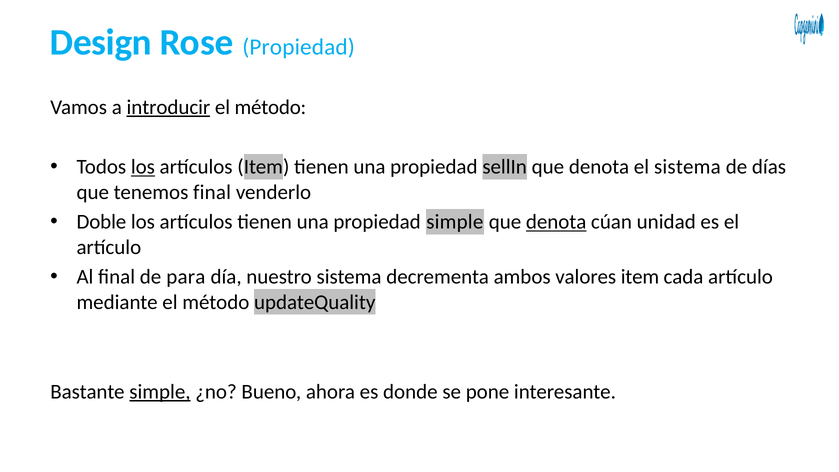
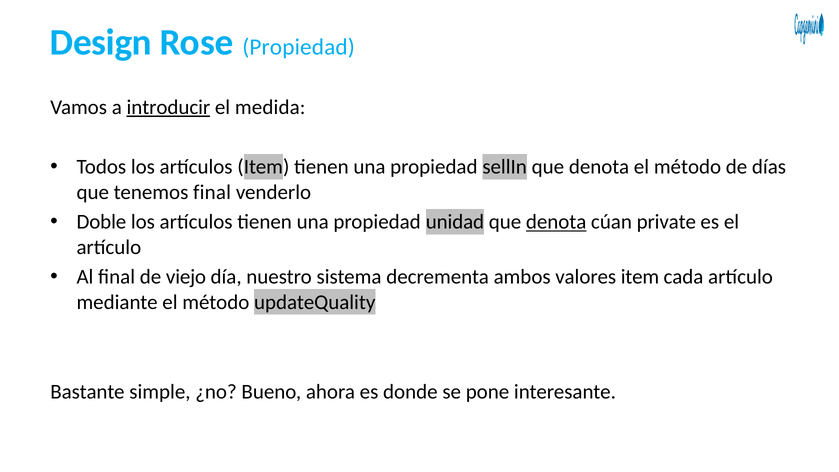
método: método -> medida (270, 107)
los underline: present -> none (143, 167)
denota el sistema: sistema -> método (688, 167)
propiedad simple: simple -> unidad (455, 222)
unidad: unidad -> private (666, 222)
para: para -> viejo (186, 277)
simple underline: present -> none (160, 392)
